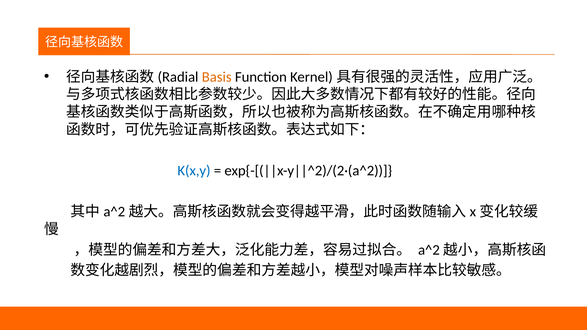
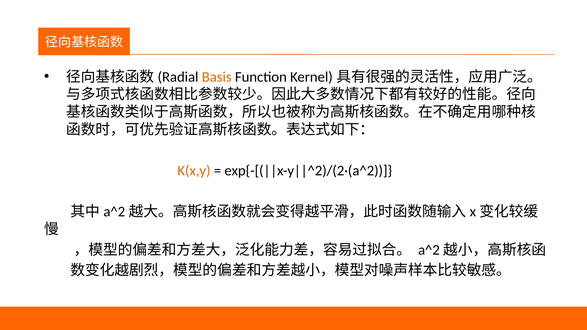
K(x,y colour: blue -> orange (194, 171)
